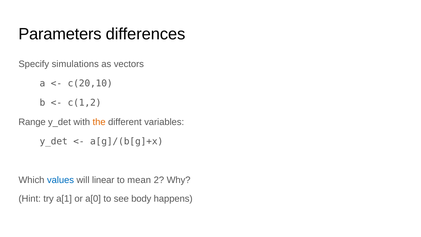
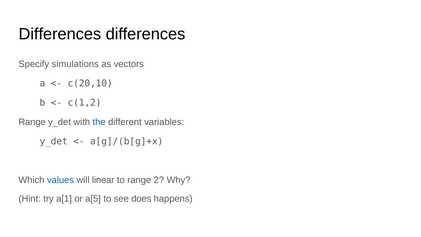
Parameters: Parameters -> Differences (60, 34)
the colour: orange -> blue (99, 122)
to mean: mean -> range (139, 180)
a[0: a[0 -> a[5 (93, 199)
body: body -> does (141, 199)
